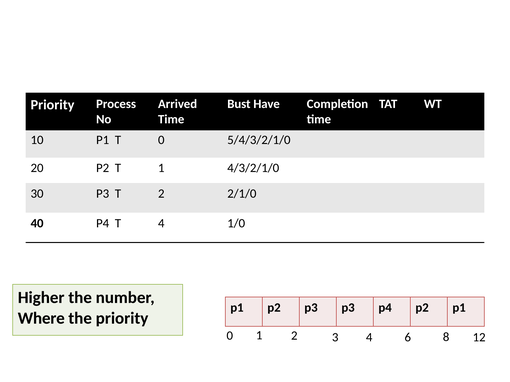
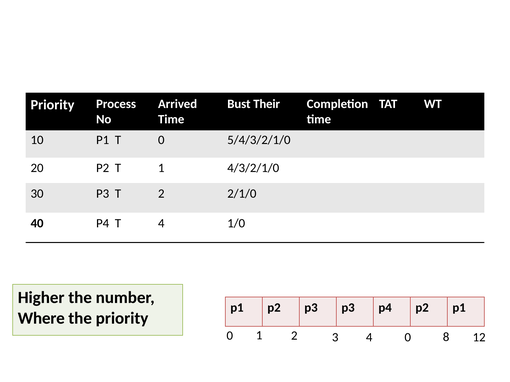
Have: Have -> Their (267, 104)
4 6: 6 -> 0 (408, 338)
